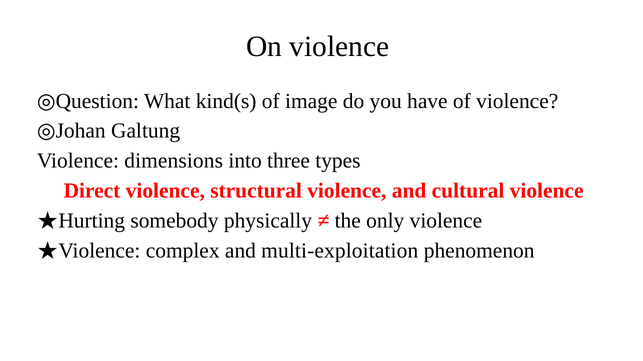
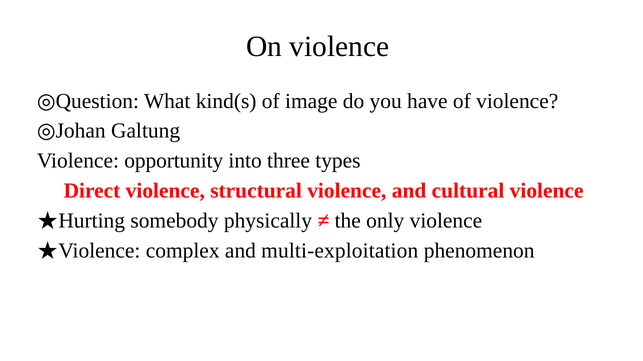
dimensions: dimensions -> opportunity (174, 161)
